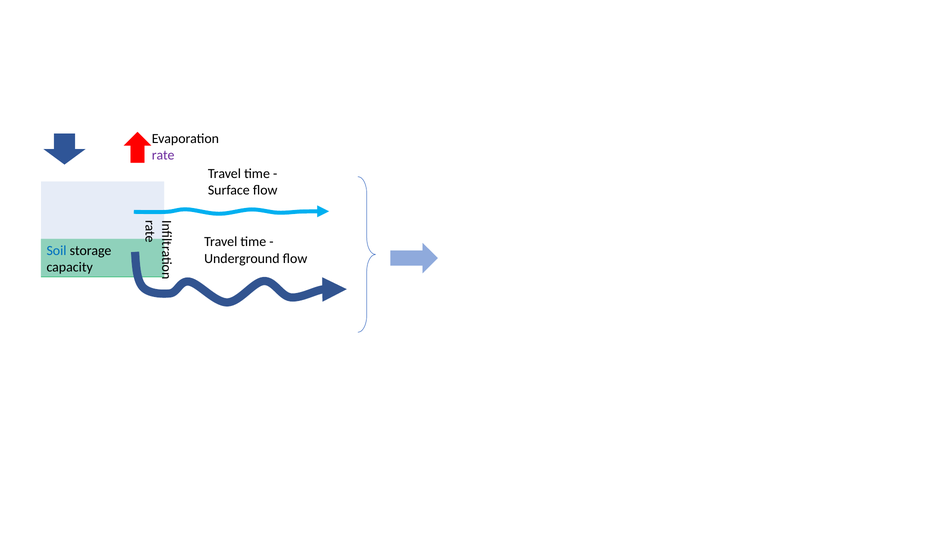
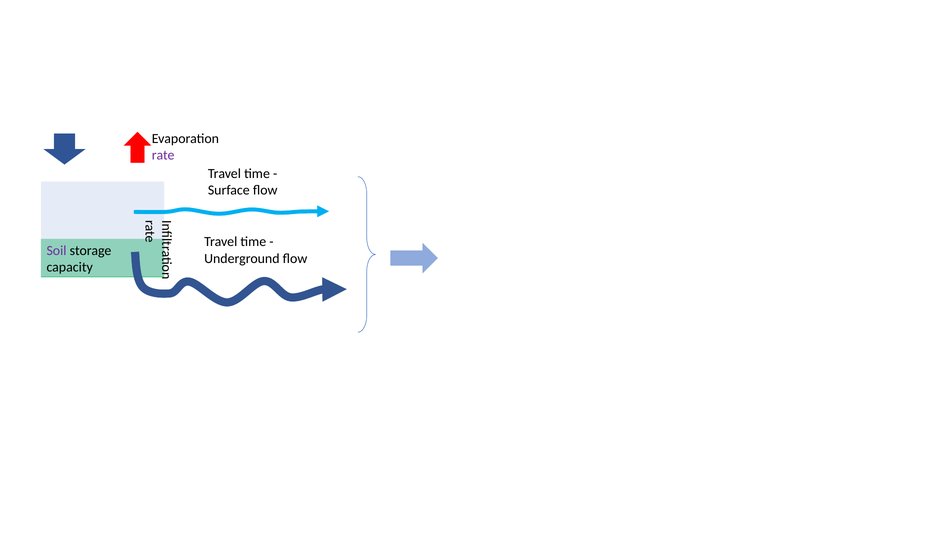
Soil colour: blue -> purple (57, 251)
